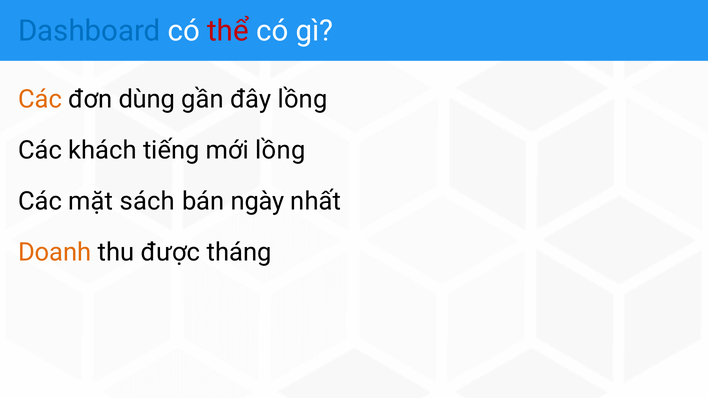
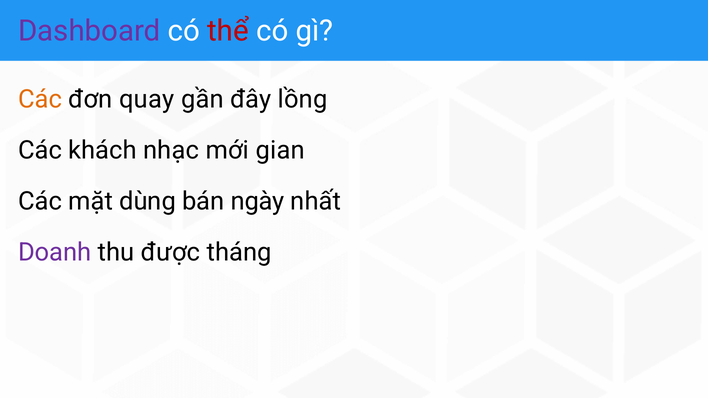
Dashboard colour: blue -> purple (89, 31)
dùng: dùng -> quay (147, 100)
tiếng: tiếng -> nhạc (171, 151)
mới lồng: lồng -> gian (280, 151)
sách: sách -> dùng (148, 202)
Doanh colour: orange -> purple (55, 253)
